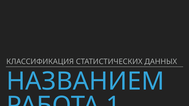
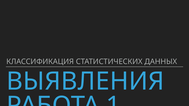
НАЗВАНИЕМ: НАЗВАНИЕМ -> ВЫЯВЛЕНИЯ (85, 82)
